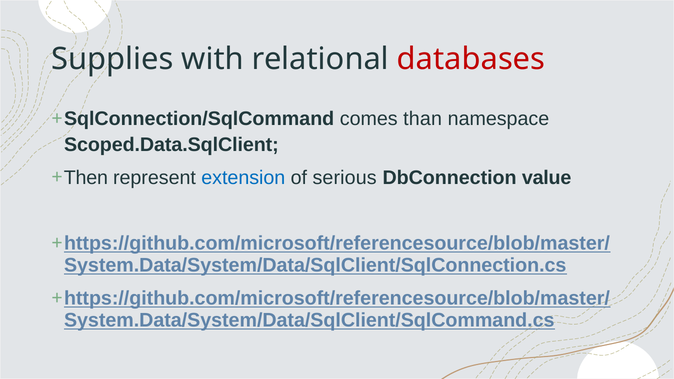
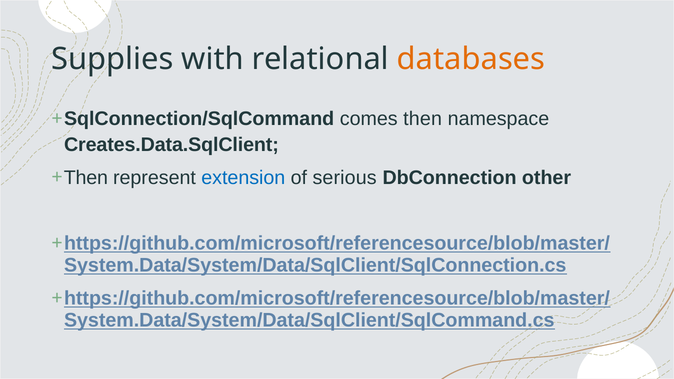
databases colour: red -> orange (471, 59)
comes than: than -> then (423, 119)
Scoped.Data.SqlClient: Scoped.Data.SqlClient -> Creates.Data.SqlClient (171, 145)
value: value -> other (547, 178)
